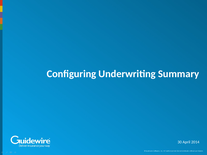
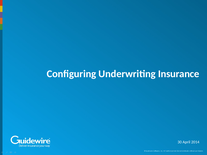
Summary: Summary -> Insurance (179, 74)
